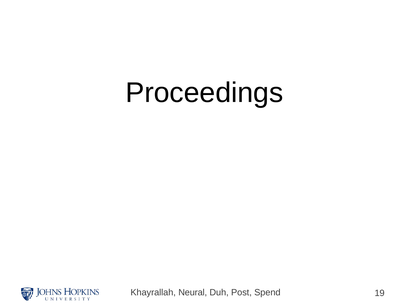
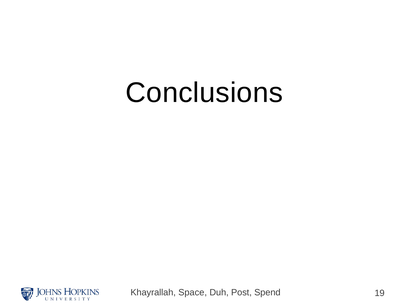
Proceedings: Proceedings -> Conclusions (204, 93)
Neural: Neural -> Space (193, 292)
